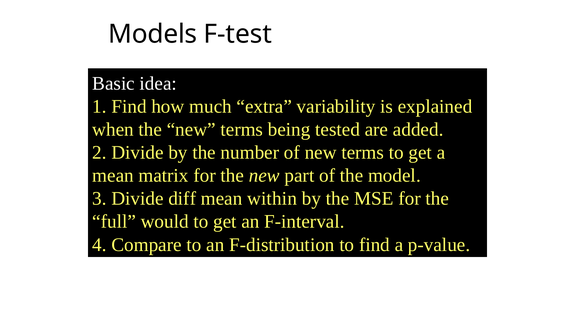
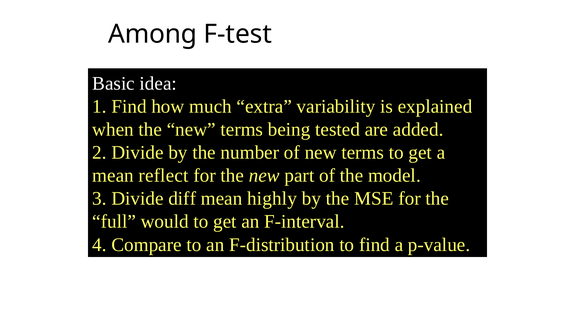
Models: Models -> Among (153, 34)
matrix: matrix -> reflect (163, 175)
within: within -> highly (272, 198)
